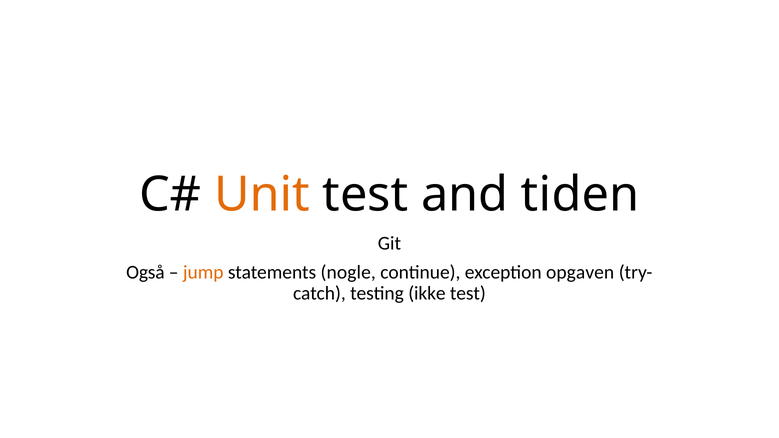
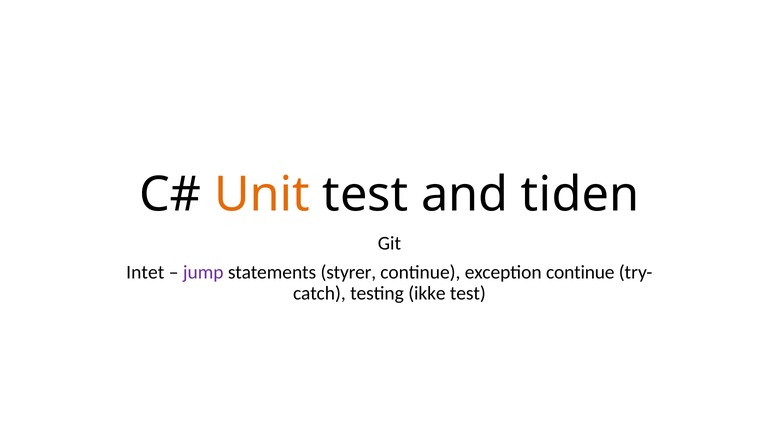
Også: Også -> Intet (145, 273)
jump colour: orange -> purple (203, 273)
nogle: nogle -> styrer (348, 273)
exception opgaven: opgaven -> continue (580, 273)
